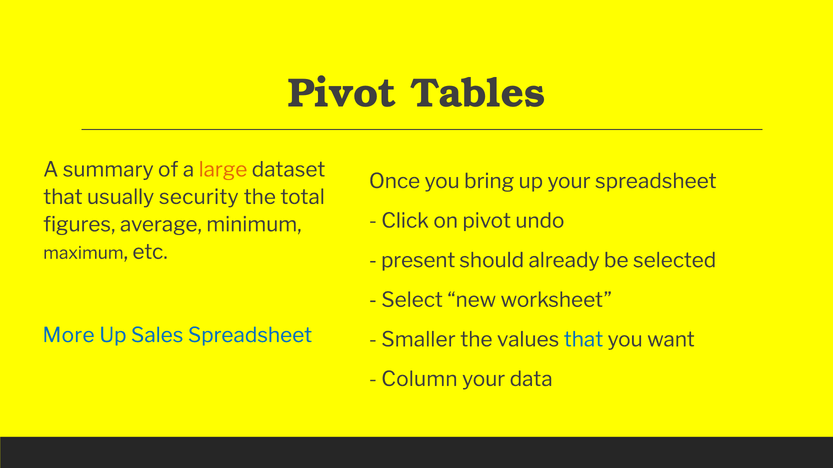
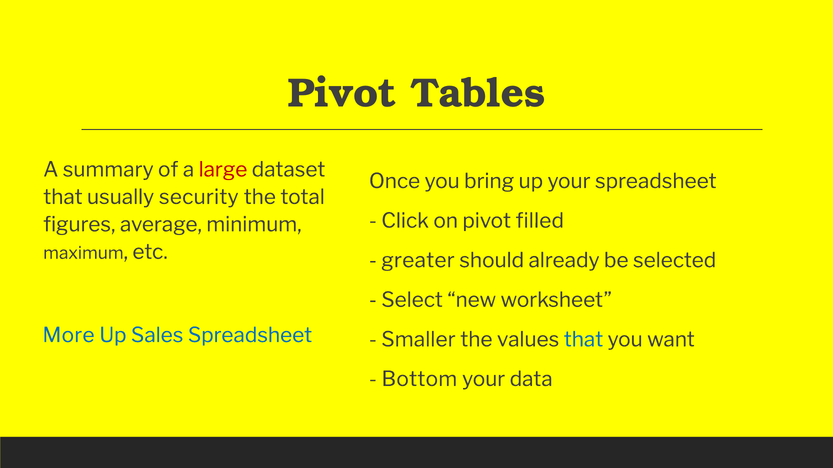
large colour: orange -> red (223, 170)
undo: undo -> filled (540, 221)
present: present -> greater (418, 261)
Column: Column -> Bottom (419, 380)
